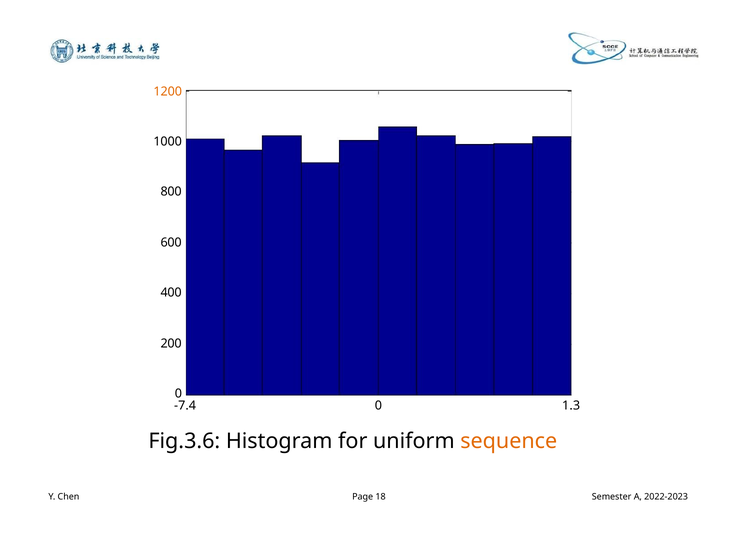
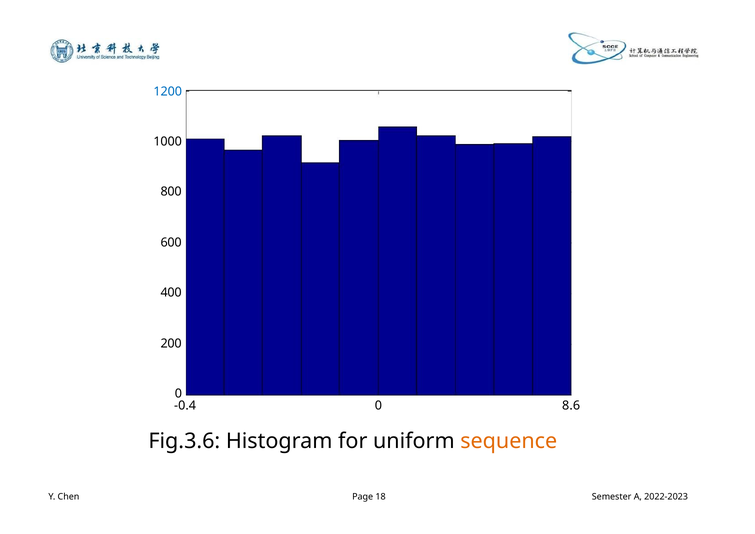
1200 colour: orange -> blue (168, 91)
-7.4: -7.4 -> -0.4 (185, 406)
1.3: 1.3 -> 8.6 (571, 406)
